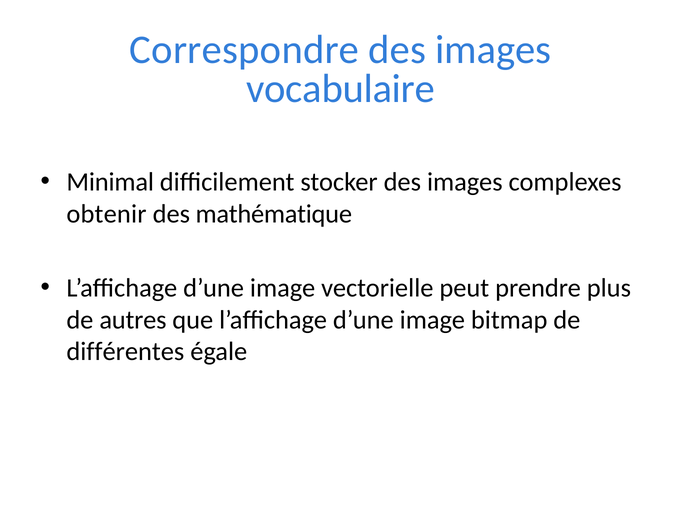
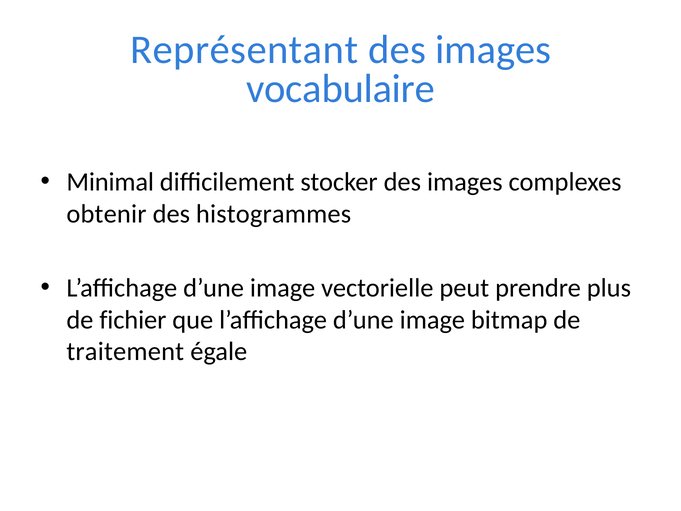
Correspondre: Correspondre -> Représentant (244, 50)
mathématique: mathématique -> histogrammes (274, 214)
autres: autres -> fichier (133, 320)
différentes: différentes -> traitement (125, 352)
